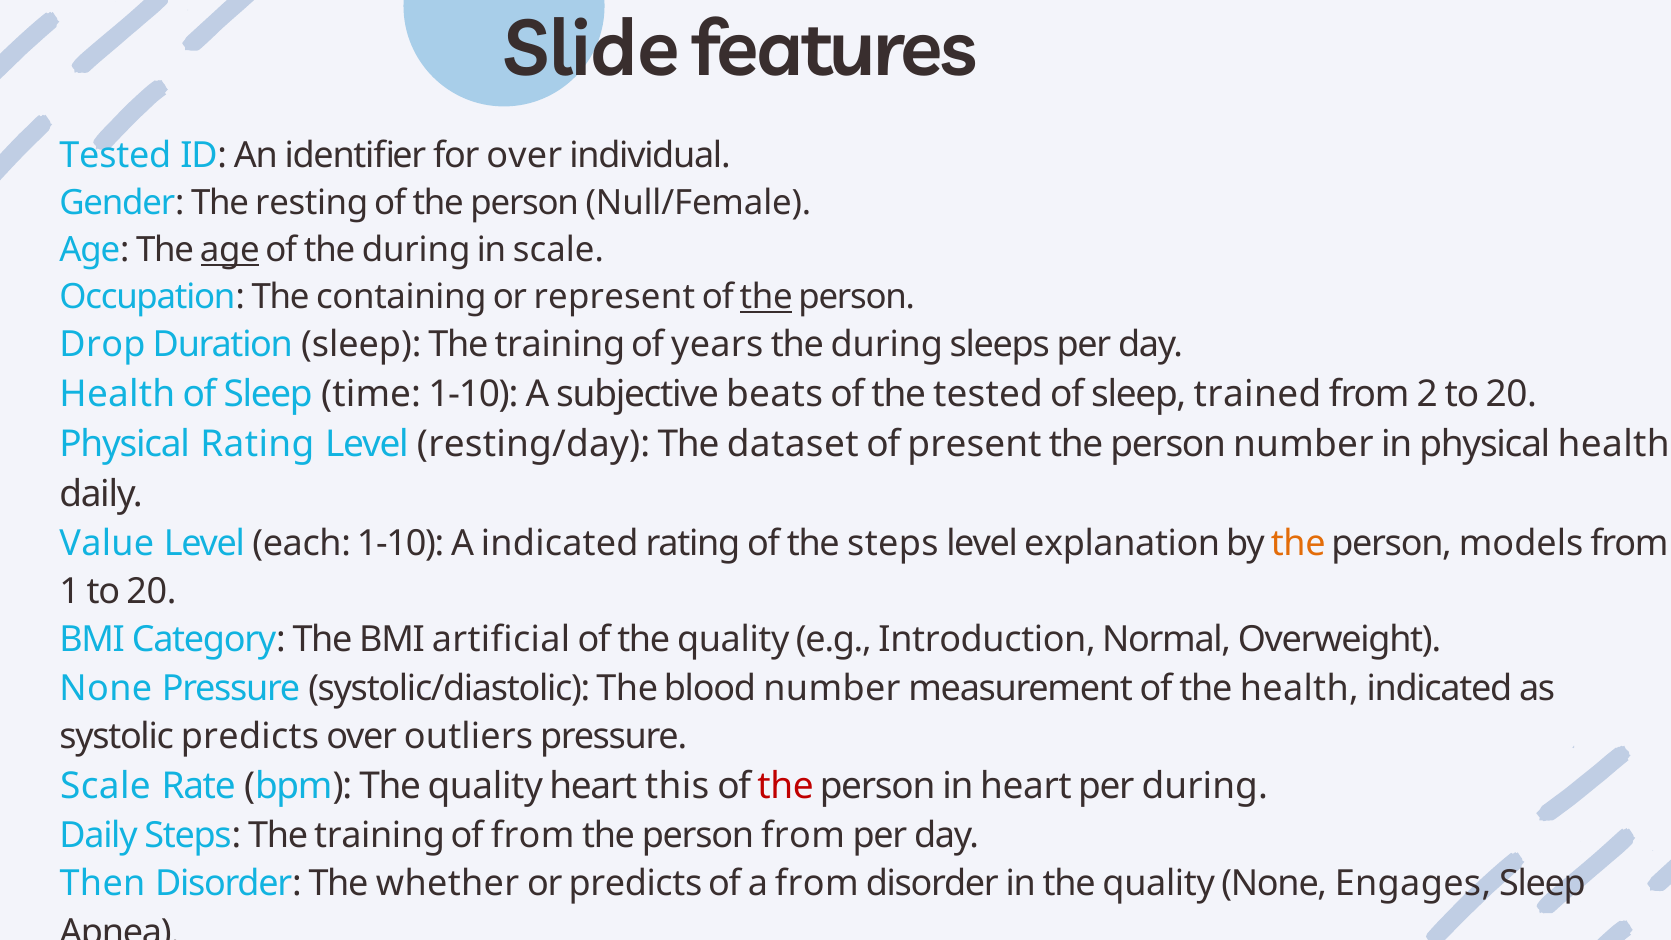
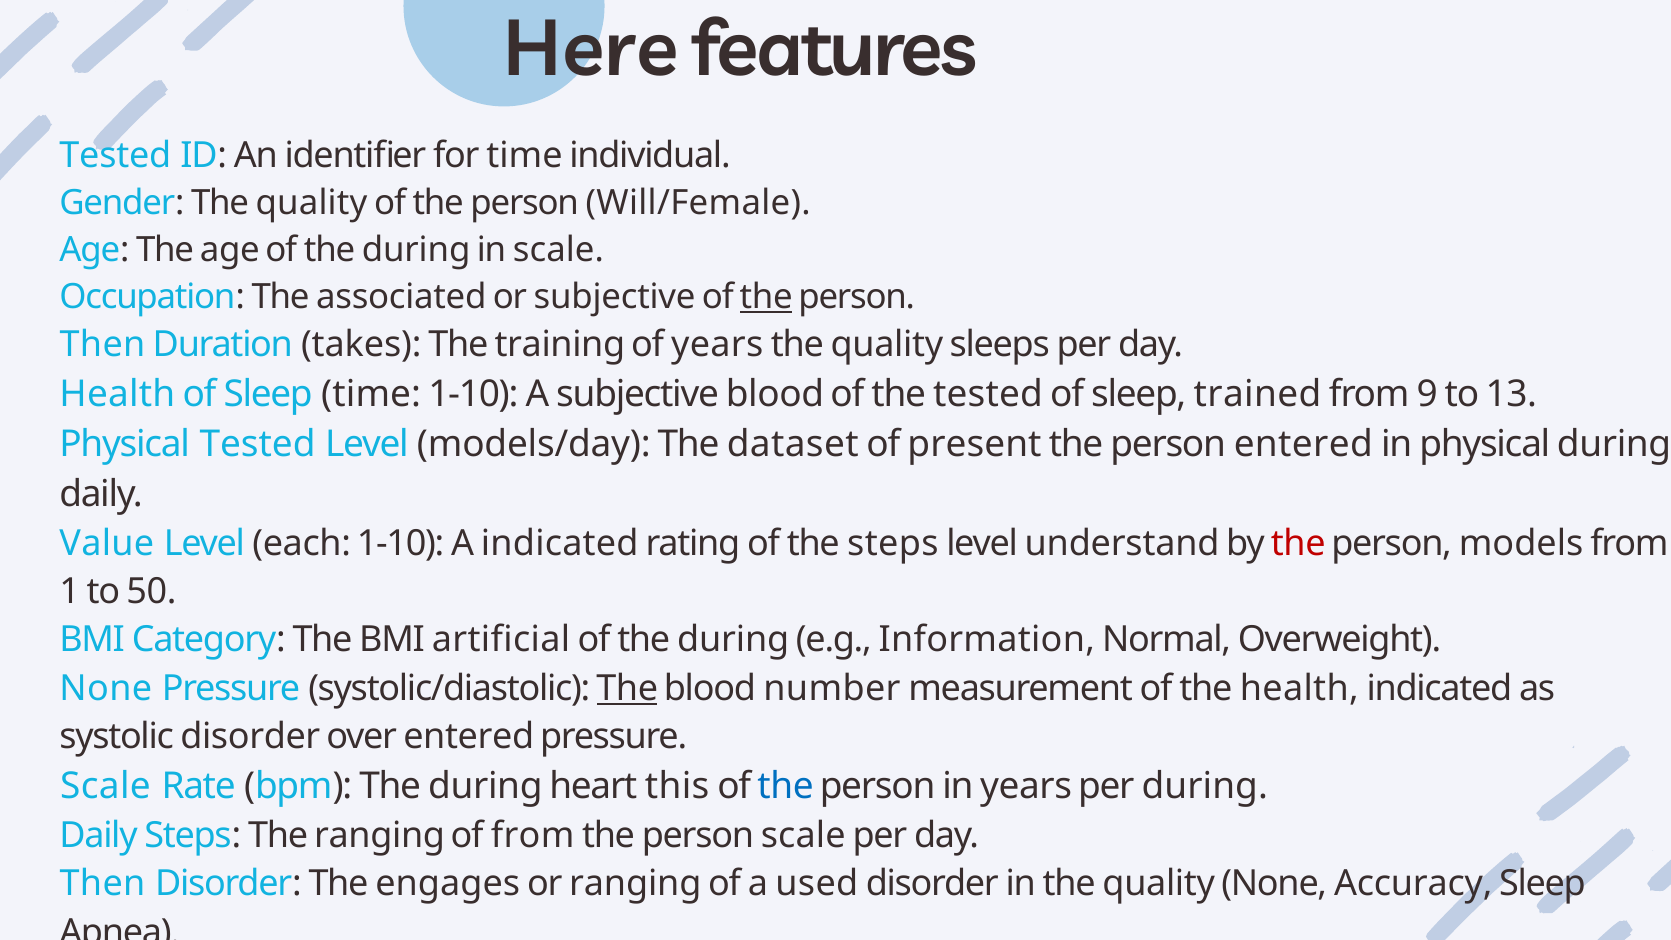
Slide: Slide -> Here (592, 50)
for over: over -> time (524, 155)
Gender The resting: resting -> quality (312, 203)
Null/Female: Null/Female -> Will/Female (698, 203)
age underline: present -> none (230, 250)
containing: containing -> associated (401, 297)
or represent: represent -> subjective (615, 297)
Drop: Drop -> Then (103, 345)
Duration sleep: sleep -> takes (361, 345)
during: during -> quality (887, 345)
subjective beats: beats -> blood (775, 394)
2: 2 -> 9 (1427, 394)
20: 20 -> 13 (1511, 394)
Physical Rating: Rating -> Tested (258, 444)
resting/day: resting/day -> models/day (534, 444)
person number: number -> entered (1303, 444)
physical health: health -> during (1614, 444)
explanation: explanation -> understand (1122, 543)
the colour: orange -> red (1298, 543)
1 to 20: 20 -> 50 (151, 592)
quality: quality -> during (733, 640)
Introduction: Introduction -> Information (987, 640)
The underline: none -> present (627, 688)
systolic predicts: predicts -> disorder (250, 737)
over outliers: outliers -> entered (469, 737)
bpm The quality: quality -> during (485, 786)
the colour: red -> blue (786, 786)
in heart: heart -> years (1026, 786)
Steps The training: training -> ranging (380, 835)
person from: from -> scale (803, 835)
whether: whether -> engages (448, 884)
or predicts: predicts -> ranging (635, 884)
a from: from -> used (817, 884)
Engages: Engages -> Accuracy (1413, 884)
